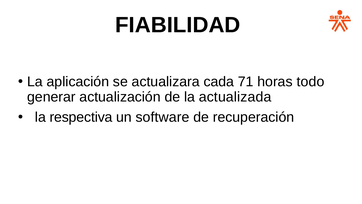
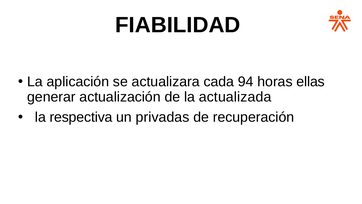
71: 71 -> 94 (246, 82)
todo: todo -> ellas (311, 82)
software: software -> privadas (163, 117)
